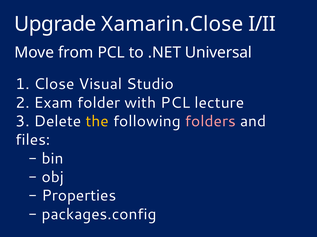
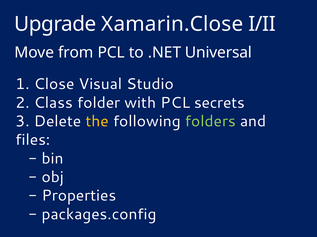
Exam: Exam -> Class (53, 103)
lecture: lecture -> secrets (219, 103)
folders colour: pink -> light green (210, 122)
